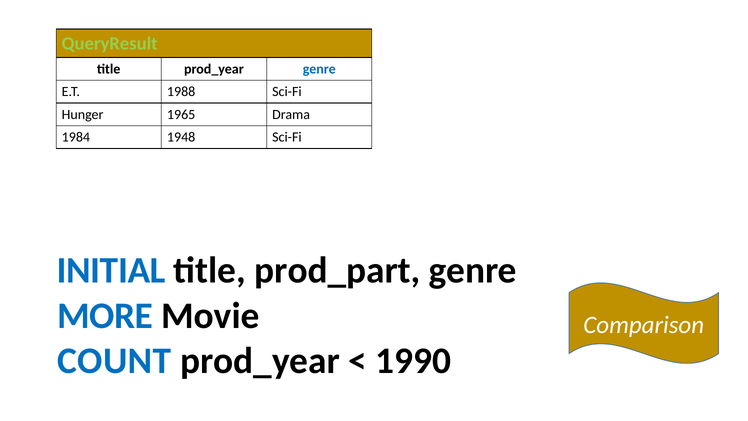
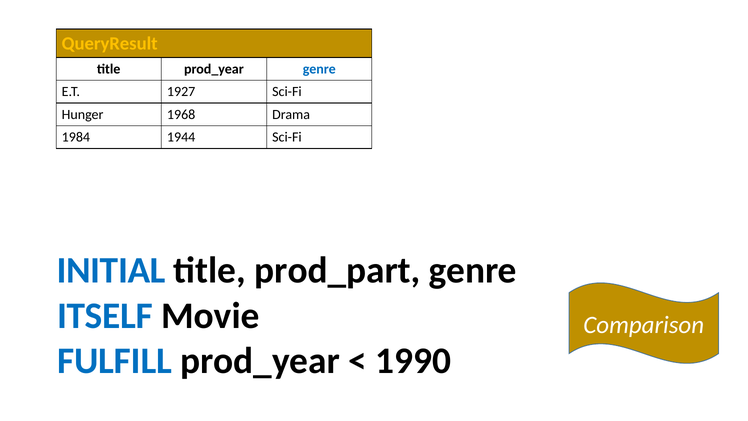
QueryResult colour: light green -> yellow (110, 43)
1988: 1988 -> 1927 (181, 92)
1965: 1965 -> 1968 (181, 115)
1948: 1948 -> 1944 (181, 137)
MORE: MORE -> ITSELF (105, 316)
COUNT: COUNT -> FULFILL (115, 361)
